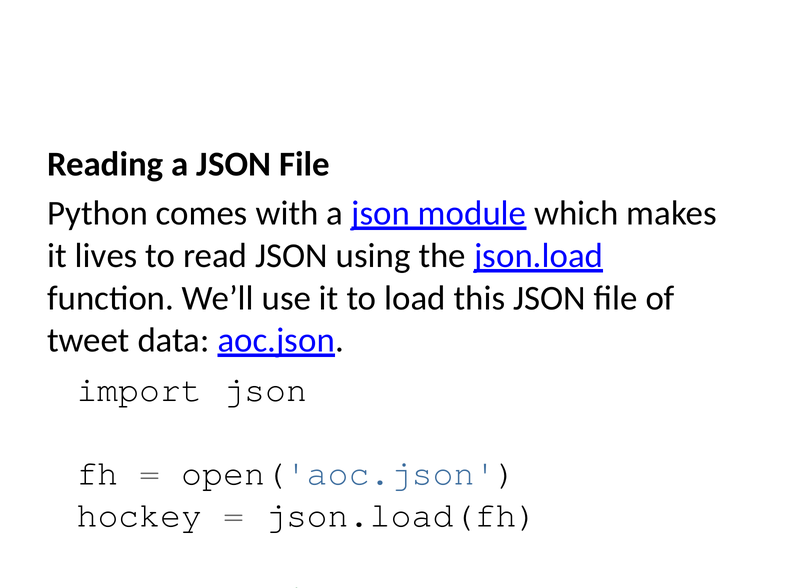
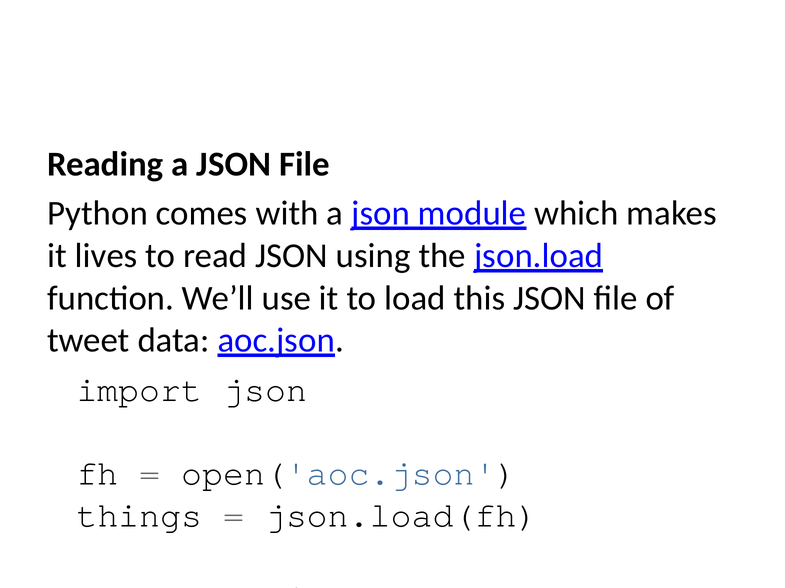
hockey: hockey -> things (139, 516)
